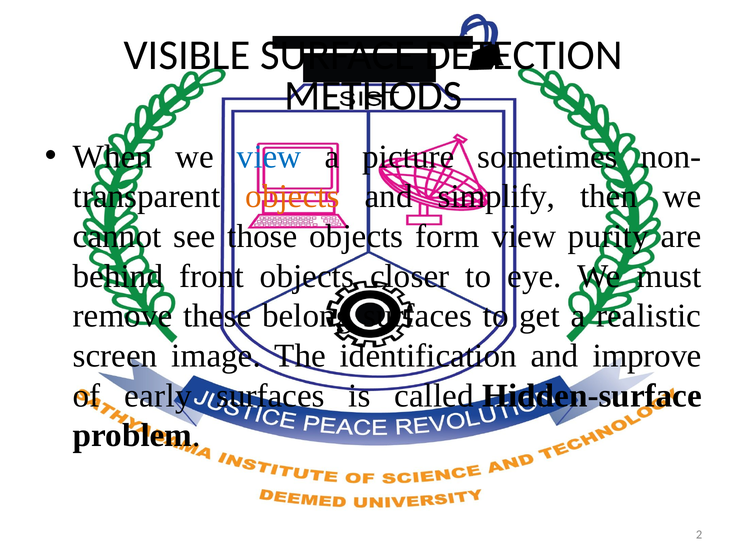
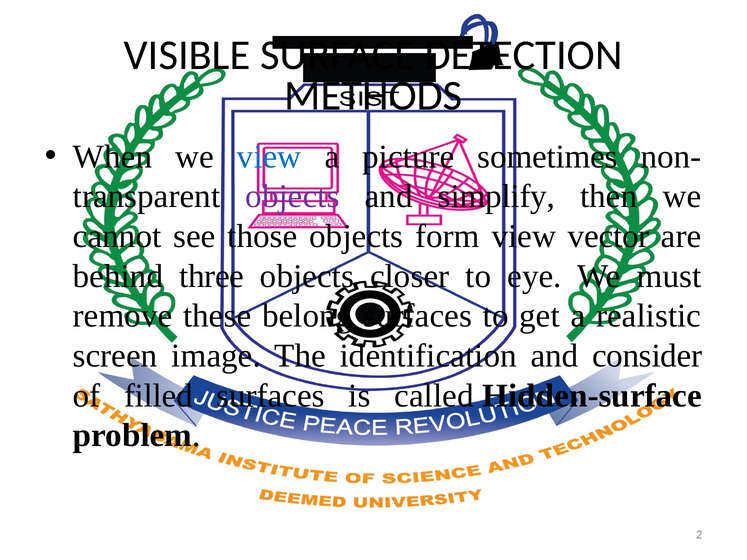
objects colour: orange -> purple (293, 197)
purity: purity -> vector (609, 236)
front: front -> three (212, 276)
improve: improve -> consider (647, 356)
early: early -> filled (158, 396)
